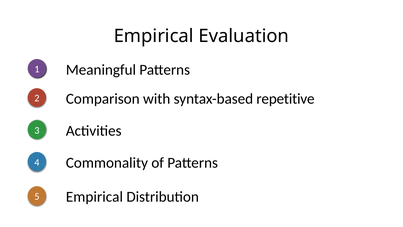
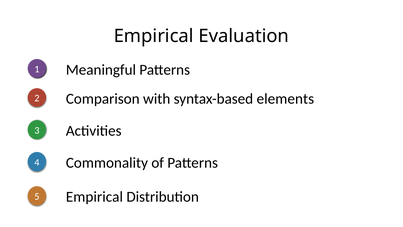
repetitive: repetitive -> elements (285, 99)
